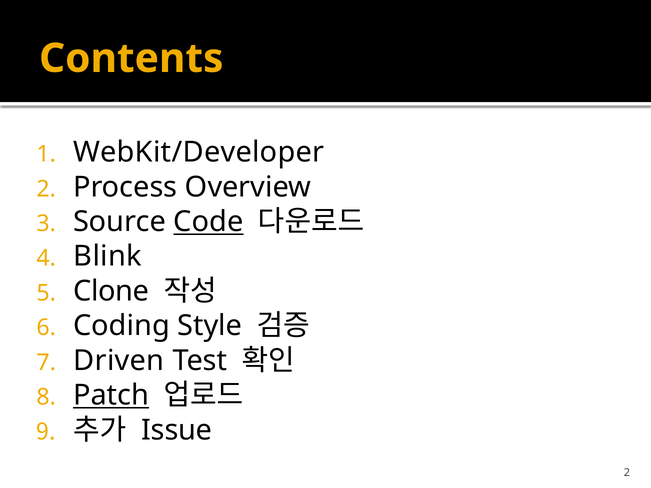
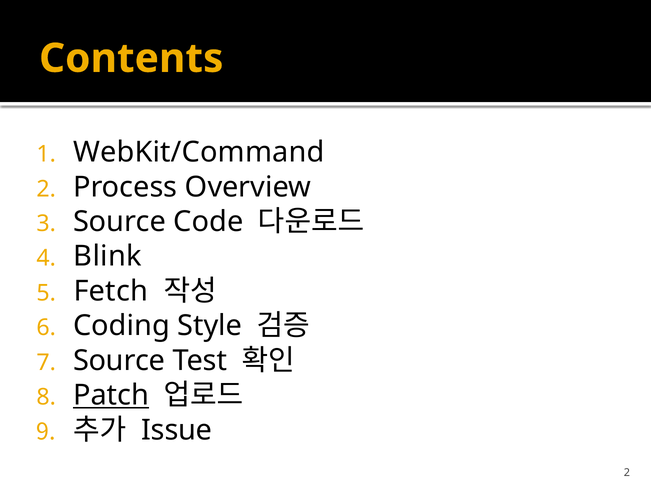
WebKit/Developer: WebKit/Developer -> WebKit/Command (199, 152)
Code underline: present -> none (208, 222)
Clone: Clone -> Fetch (111, 291)
Driven: Driven -> Source (119, 361)
